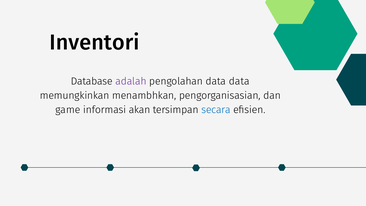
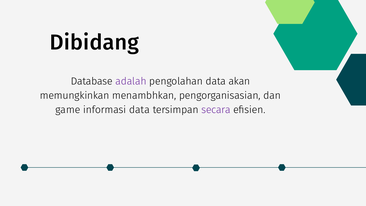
Inventori: Inventori -> Dibidang (94, 43)
data data: data -> akan (239, 81)
informasi akan: akan -> data (139, 110)
secara colour: blue -> purple (216, 110)
